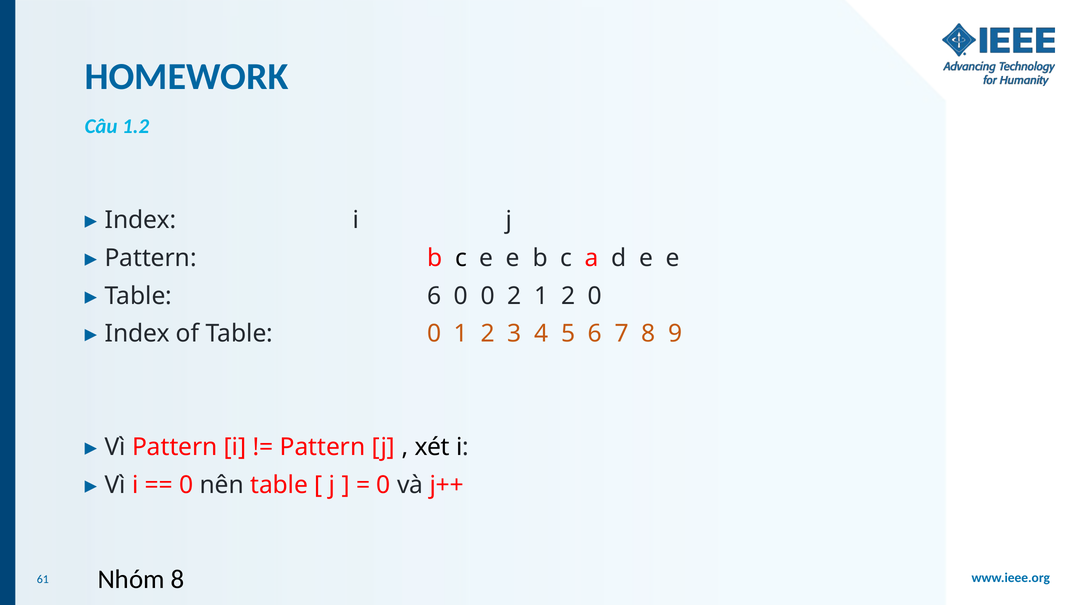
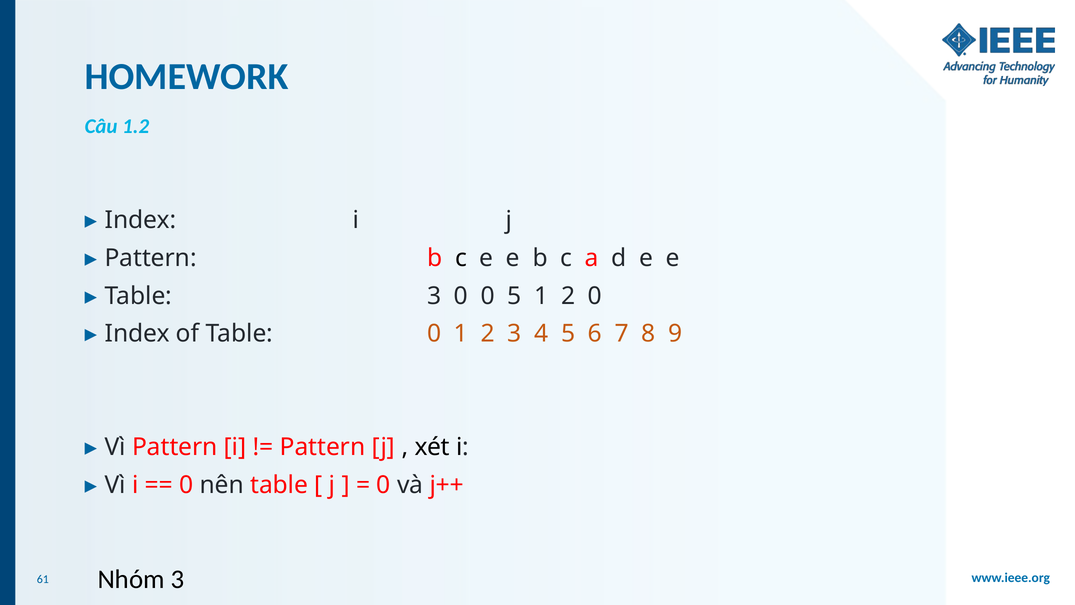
Table 6: 6 -> 3 (434, 296)
0 2: 2 -> 5 (515, 296)
Nhóm 8: 8 -> 3 (178, 579)
